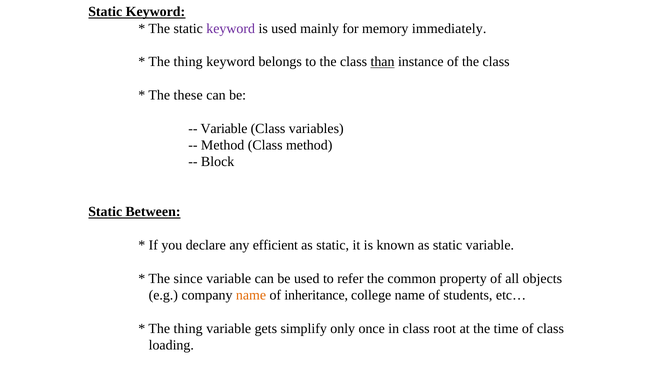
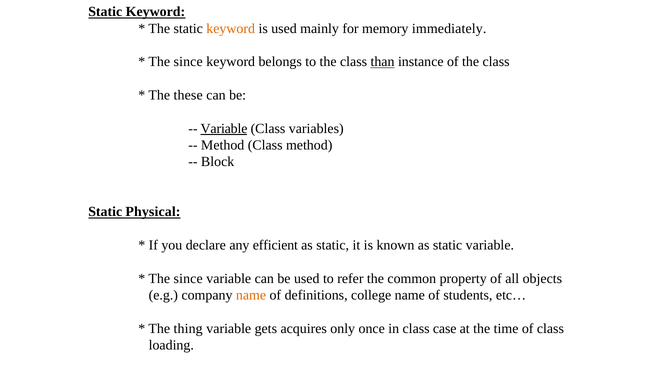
keyword colour: purple -> orange (231, 28)
thing: thing -> since (188, 62)
Variable underline: none -> present (224, 129)
Between: Between -> Physical (153, 212)
inheritance: inheritance -> definitions (316, 295)
simplify: simplify -> acquires (304, 329)
root: root -> case (445, 329)
